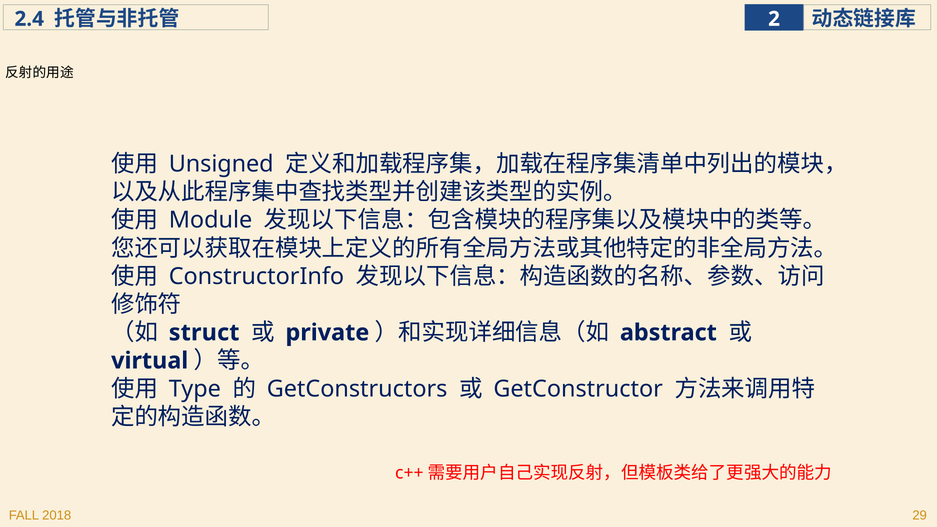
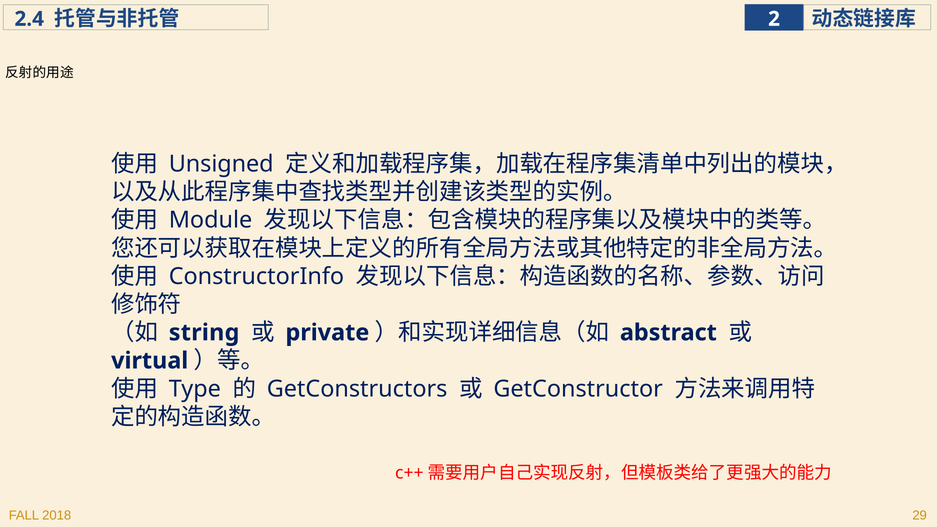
struct: struct -> string (204, 333)
